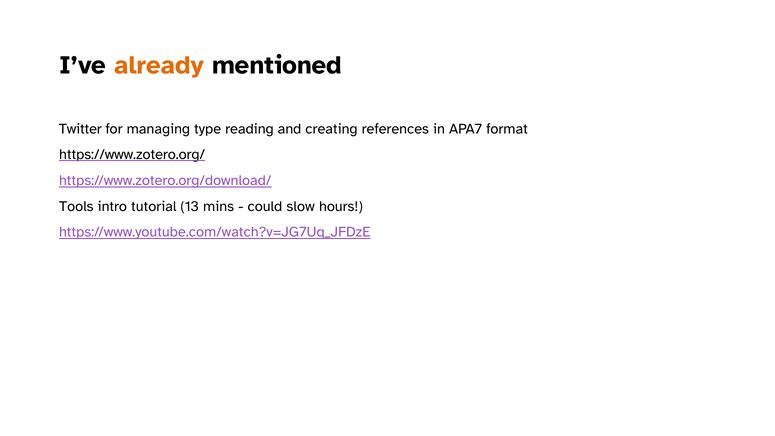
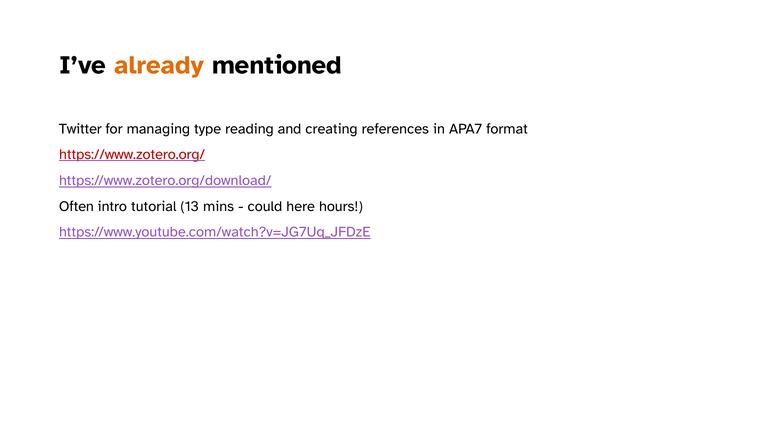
https://www.zotero.org/ colour: black -> red (132, 154)
Tools: Tools -> Often (76, 207)
slow: slow -> here (301, 207)
